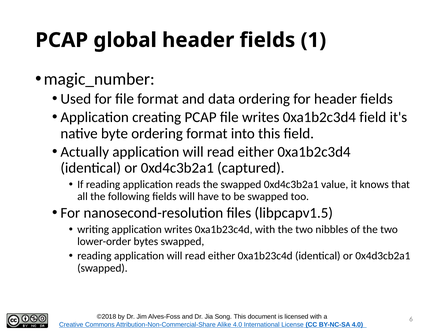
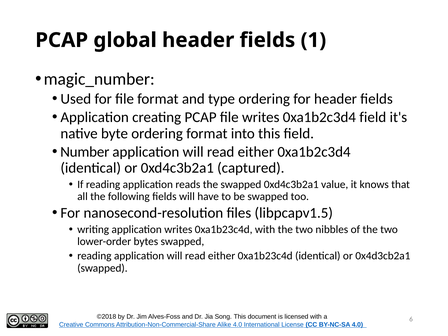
data: data -> type (222, 99)
Actually: Actually -> Number (85, 152)
